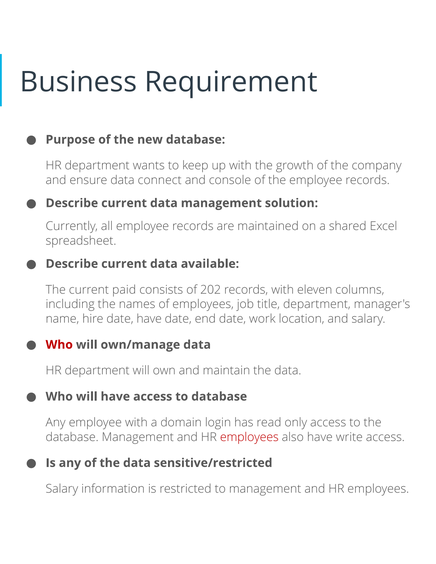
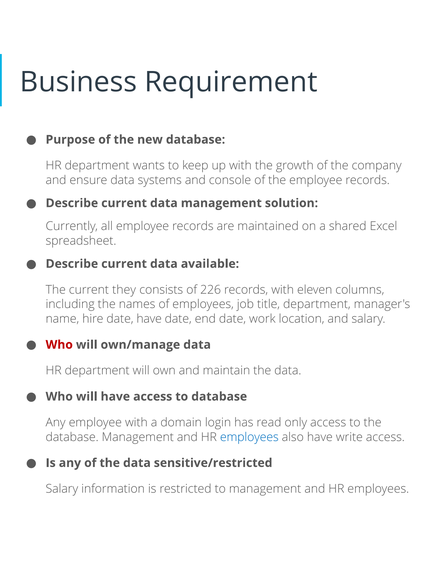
connect: connect -> systems (160, 180)
paid: paid -> they (124, 290)
202: 202 -> 226 (211, 290)
employees colour: red -> blue (249, 437)
